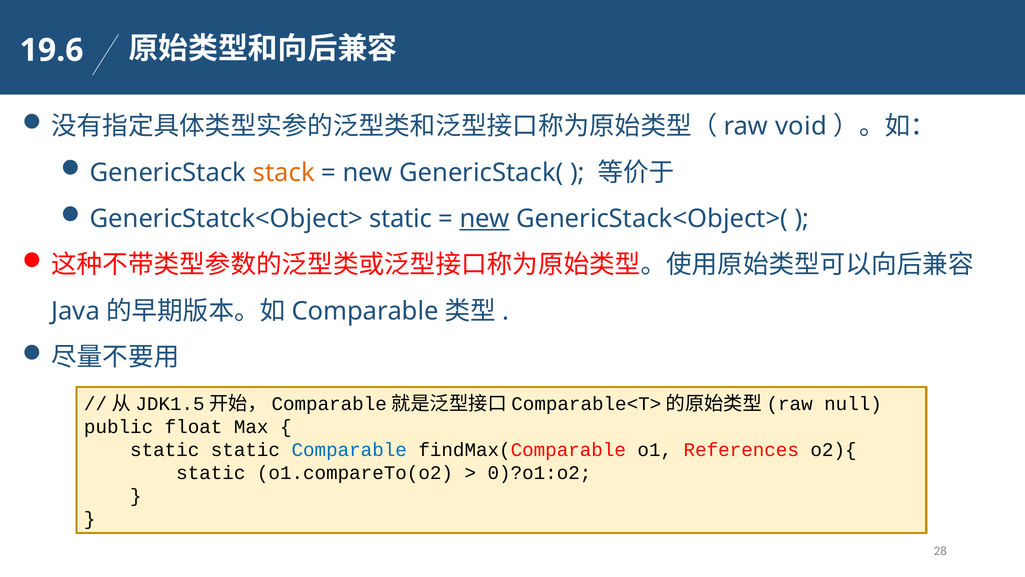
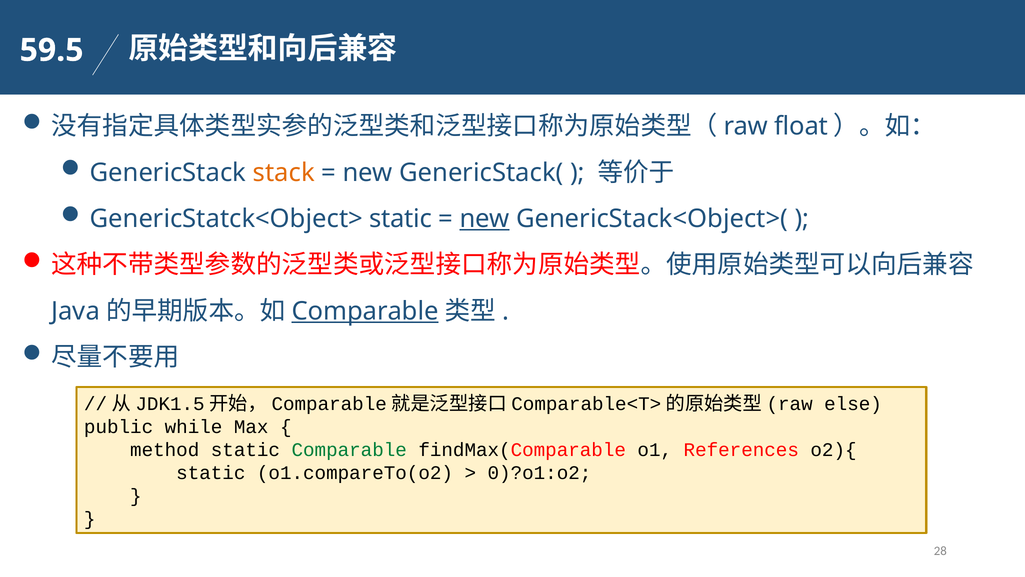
19.6: 19.6 -> 59.5 (52, 50)
void: void -> float (801, 126)
Comparable underline: none -> present (365, 311)
null: null -> else (853, 403)
float: float -> while (194, 426)
static: static -> method (165, 450)
Comparable colour: blue -> green (349, 450)
